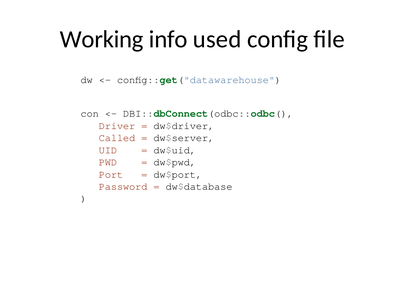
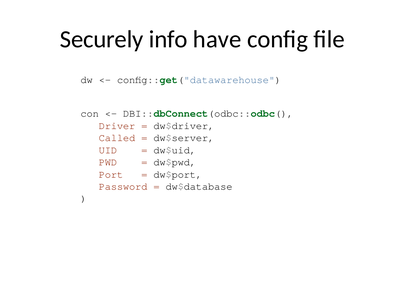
Working: Working -> Securely (102, 39)
used: used -> have (217, 39)
